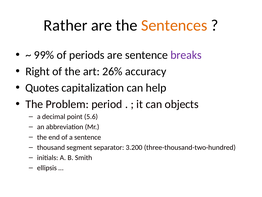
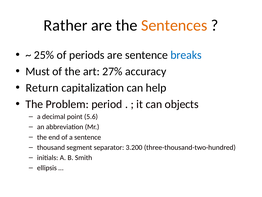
99%: 99% -> 25% (44, 55)
breaks colour: purple -> blue (186, 55)
Right: Right -> Must (38, 71)
26%: 26% -> 27% (112, 71)
Quotes: Quotes -> Return (42, 88)
